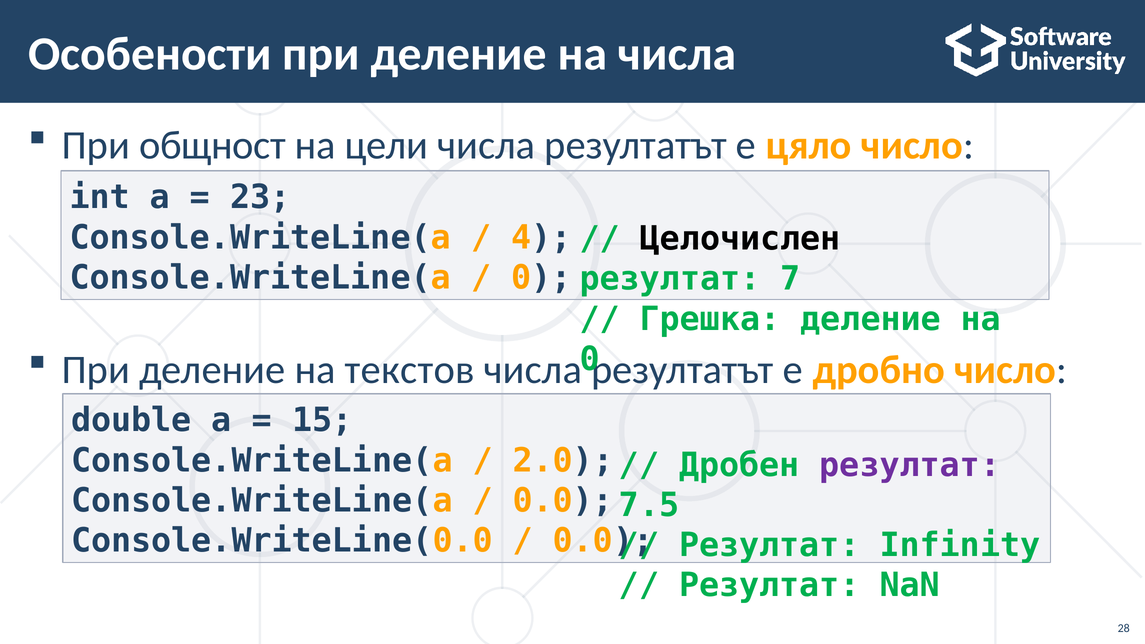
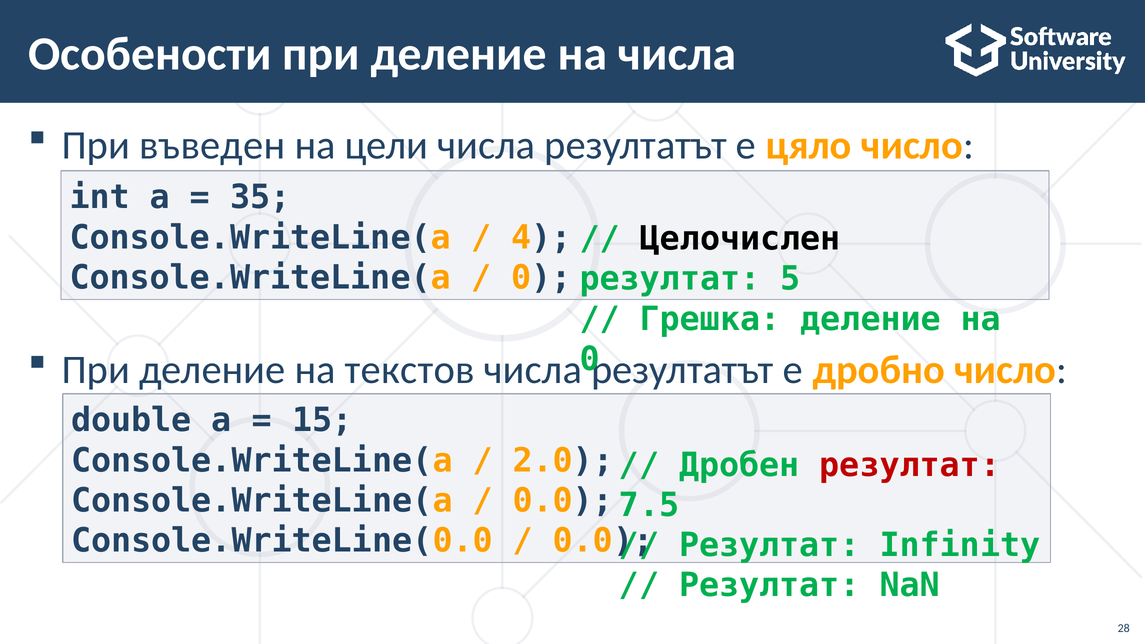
общност: общност -> въведен (212, 145)
23: 23 -> 35 (260, 197)
7: 7 -> 5 (790, 279)
резултат colour: purple -> red (910, 465)
